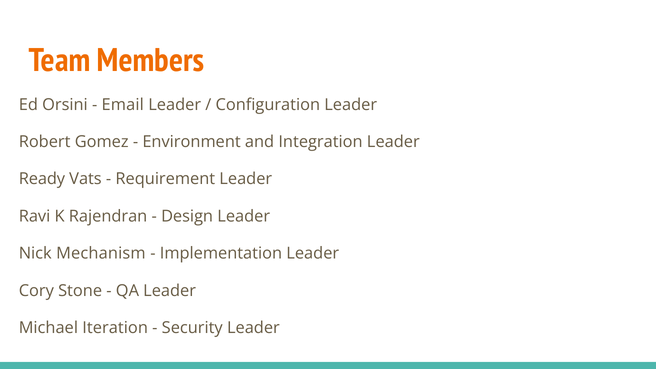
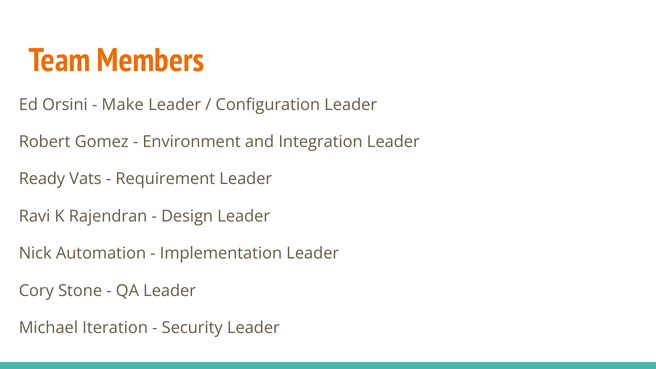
Email: Email -> Make (123, 105)
Mechanism: Mechanism -> Automation (101, 253)
